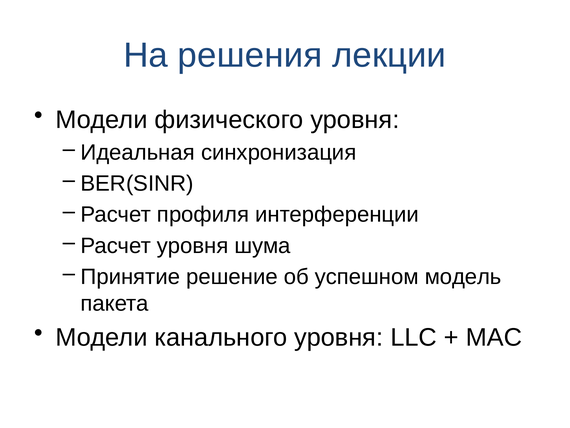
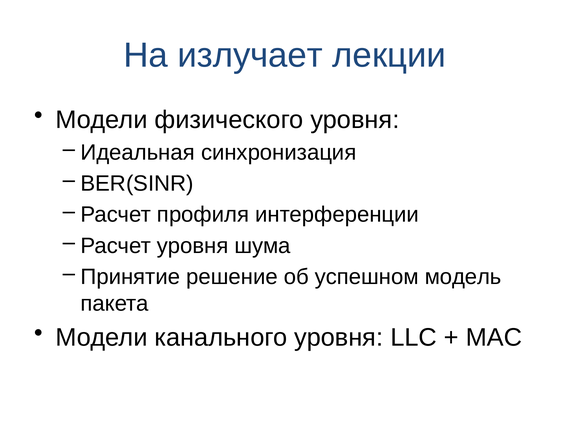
решения: решения -> излучает (250, 55)
